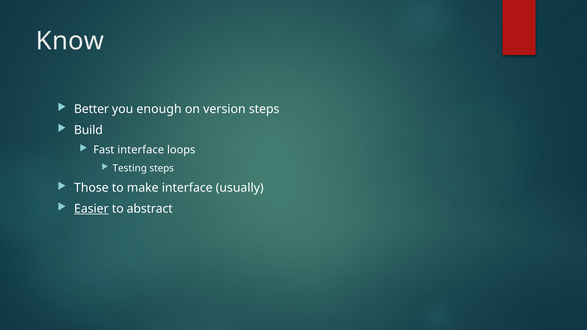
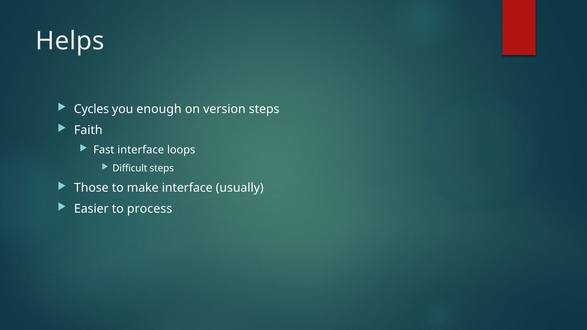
Know: Know -> Helps (70, 41)
Better: Better -> Cycles (91, 109)
Build: Build -> Faith (88, 130)
Testing: Testing -> Difficult (130, 169)
Easier underline: present -> none (91, 209)
abstract: abstract -> process (150, 209)
